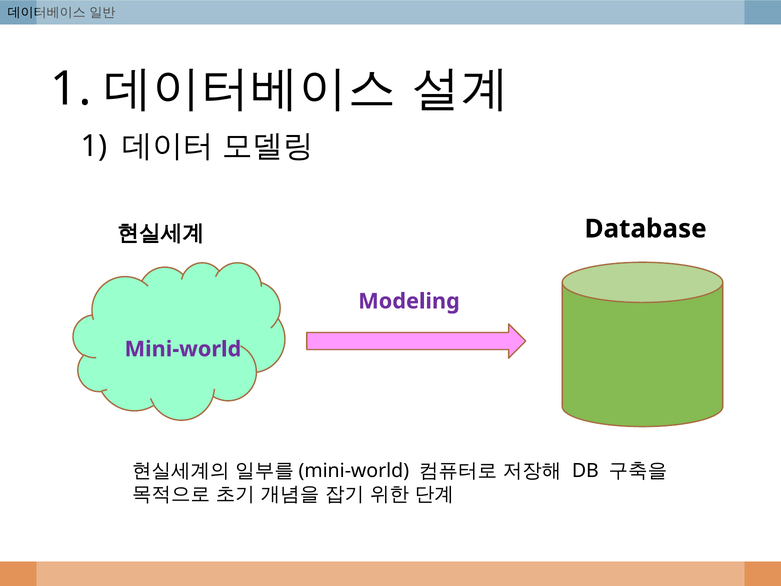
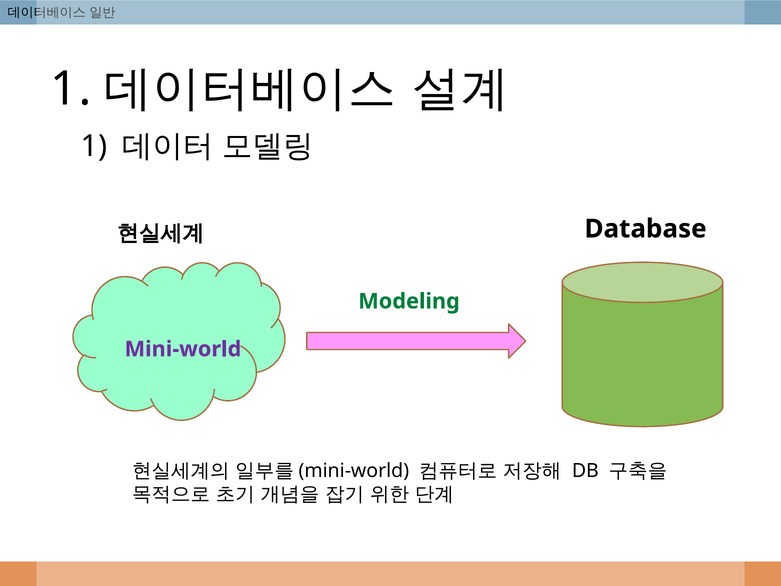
Modeling colour: purple -> green (409, 301)
